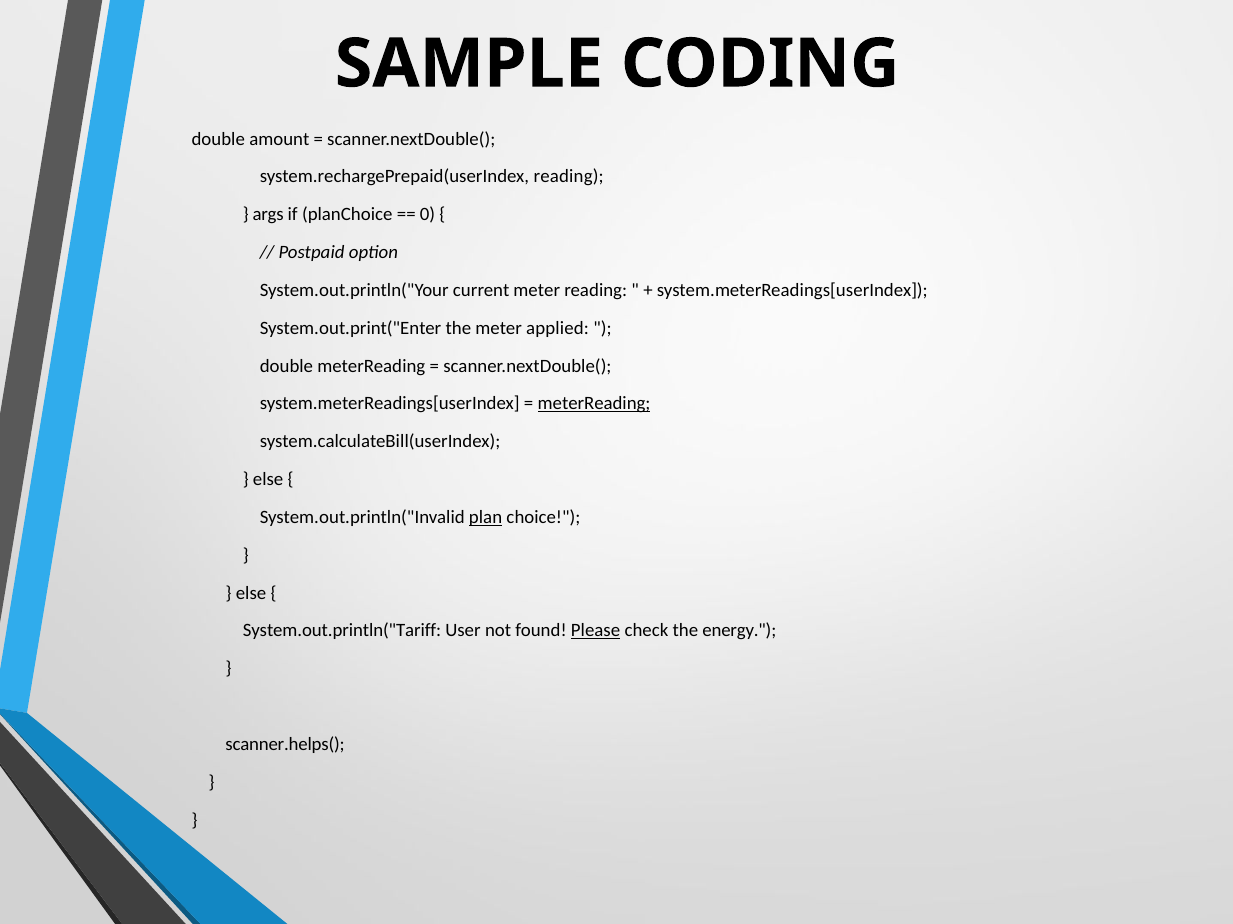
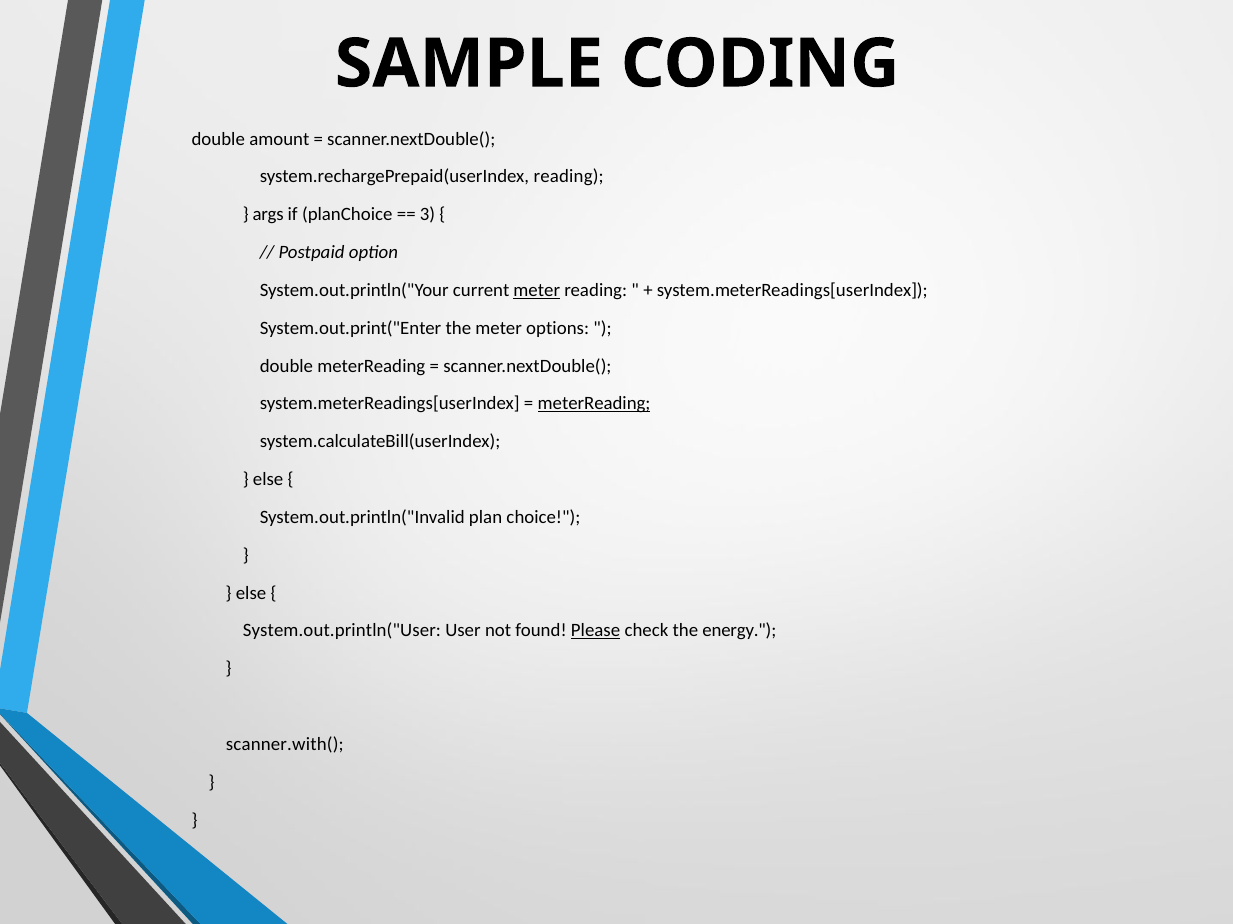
0: 0 -> 3 (427, 215)
meter underline: none -> present (537, 290)
applied: applied -> options (558, 328)
plan underline: present -> none (486, 518)
System.out.println("Tariff: System.out.println("Tariff -> System.out.println("User (342, 631)
scanner.helps(: scanner.helps( -> scanner.with( (285, 745)
